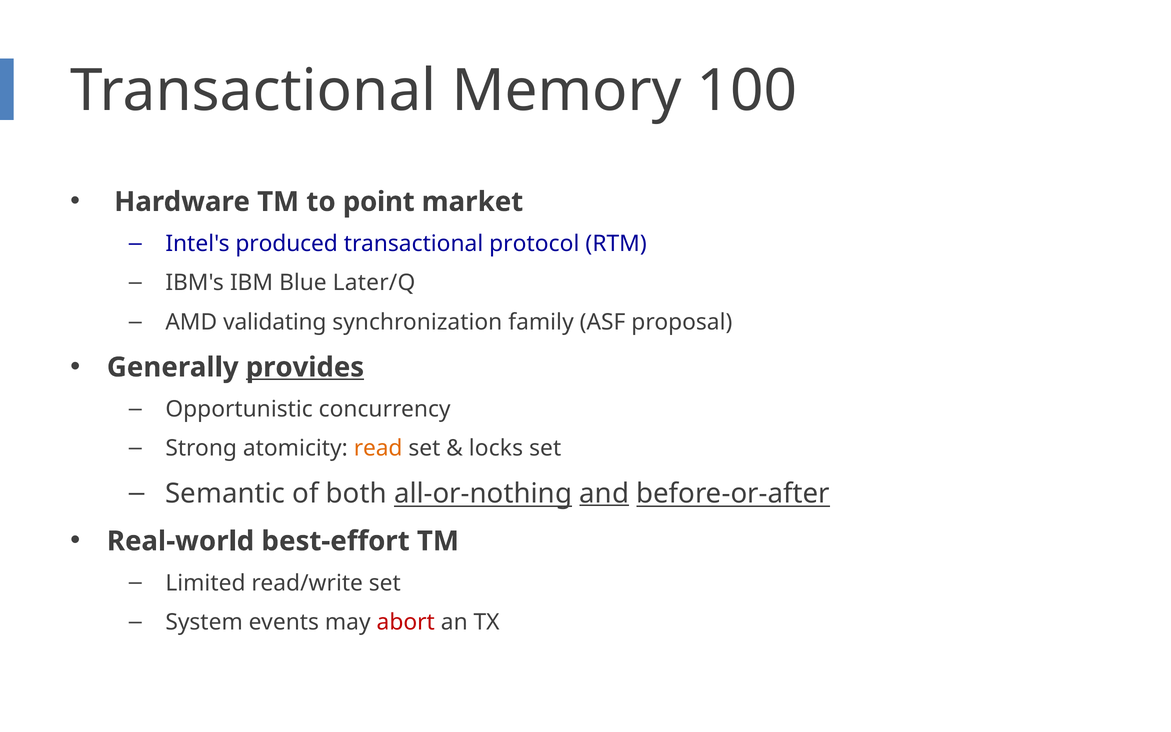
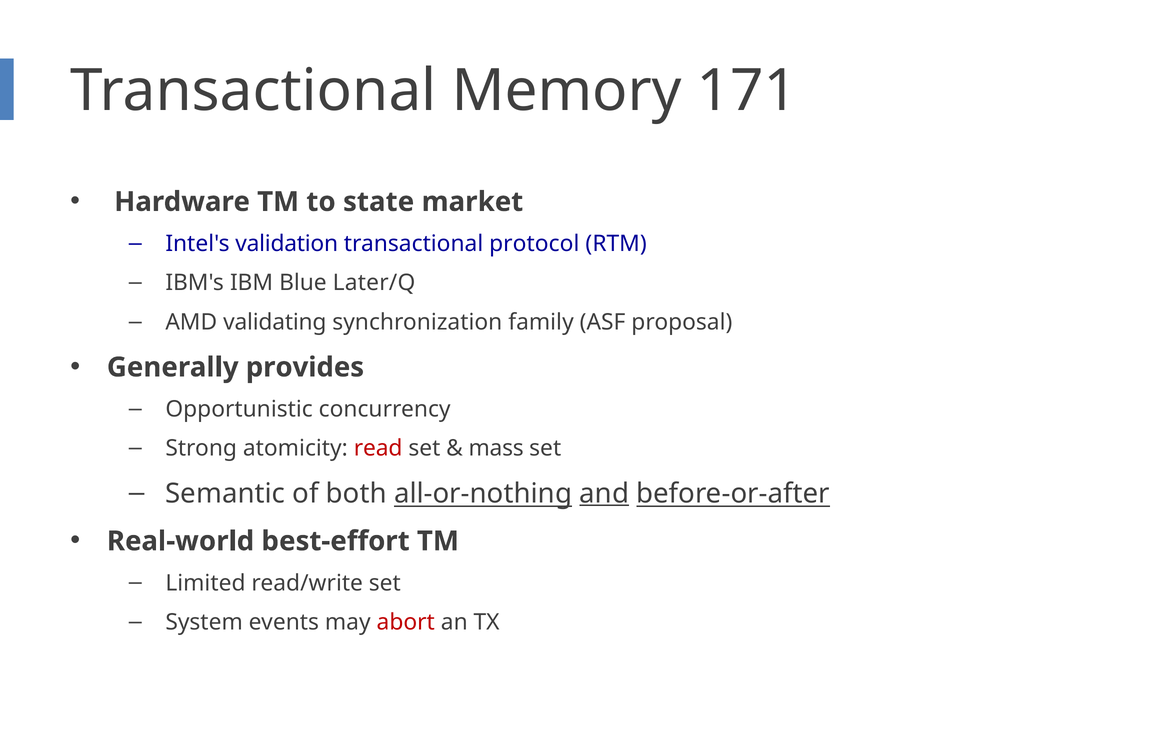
100: 100 -> 171 (747, 91)
point: point -> state (379, 202)
produced: produced -> validation (287, 244)
provides underline: present -> none (305, 367)
read colour: orange -> red (378, 448)
locks: locks -> mass (496, 448)
